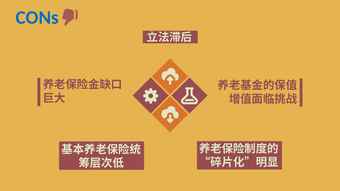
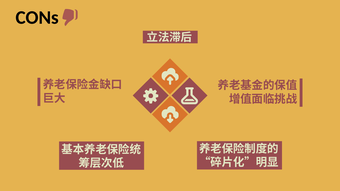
CONs colour: blue -> black (37, 18)
